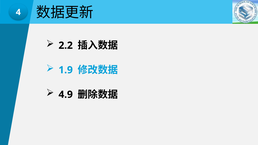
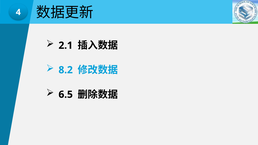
2.2: 2.2 -> 2.1 (66, 46)
1.9: 1.9 -> 8.2 (66, 70)
4.9: 4.9 -> 6.5 (66, 95)
